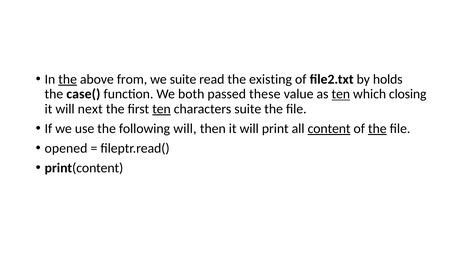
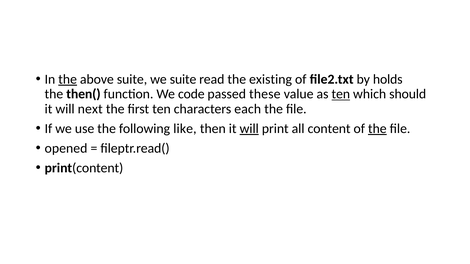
above from: from -> suite (132, 79)
case(: case( -> then( (83, 94)
both: both -> code (191, 94)
closing: closing -> should (408, 94)
ten underline: present -> none (161, 109)
characters suite: suite -> each (248, 109)
following will: will -> like (185, 129)
will underline: none -> present (249, 129)
content underline: present -> none (329, 129)
